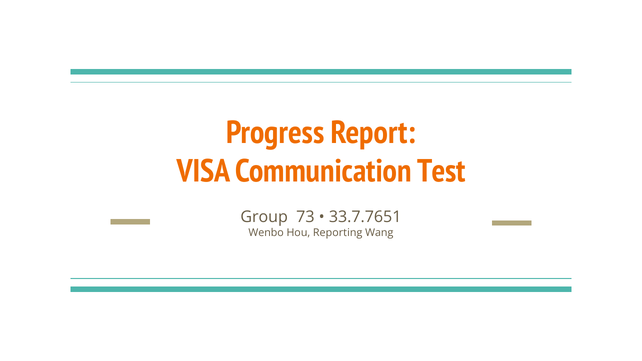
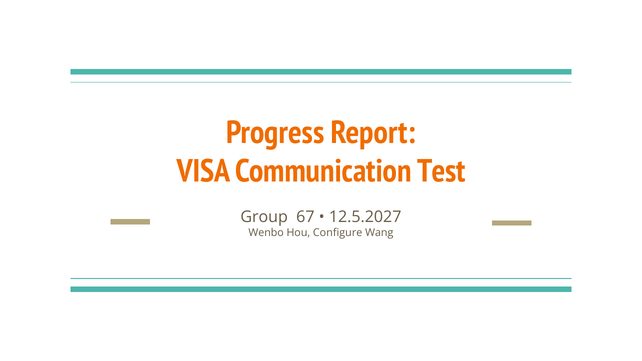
73: 73 -> 67 (305, 217)
33.7.7651: 33.7.7651 -> 12.5.2027 (365, 217)
Reporting: Reporting -> Configure (338, 233)
